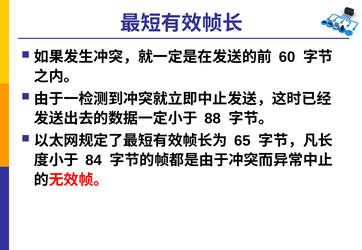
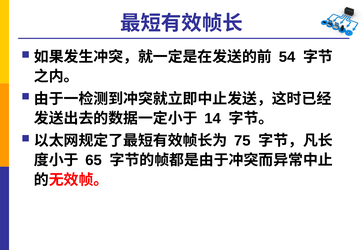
60: 60 -> 54 (287, 57)
88: 88 -> 14 (213, 119)
65: 65 -> 75 (242, 141)
84: 84 -> 65 (94, 161)
